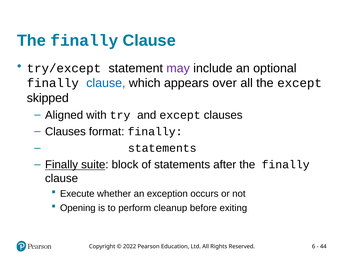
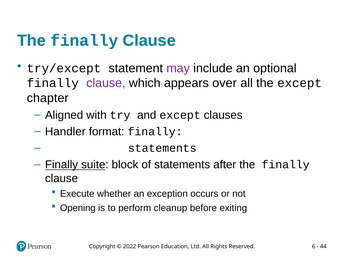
clause colour: blue -> purple (106, 83)
skipped: skipped -> chapter (48, 98)
Clauses: Clauses -> Handler (65, 132)
